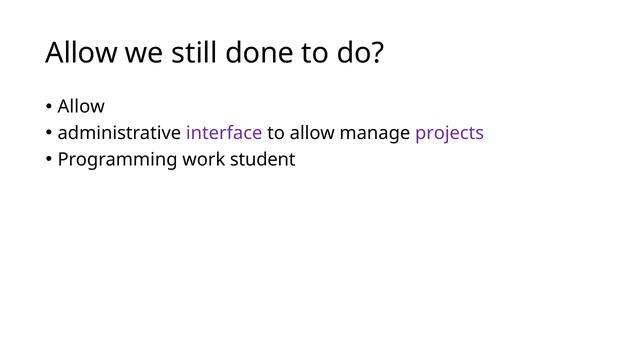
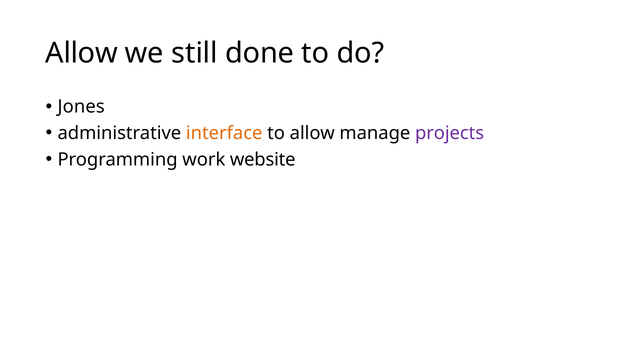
Allow: Allow -> Jones (81, 107)
interface colour: purple -> orange (224, 133)
student: student -> website (263, 160)
